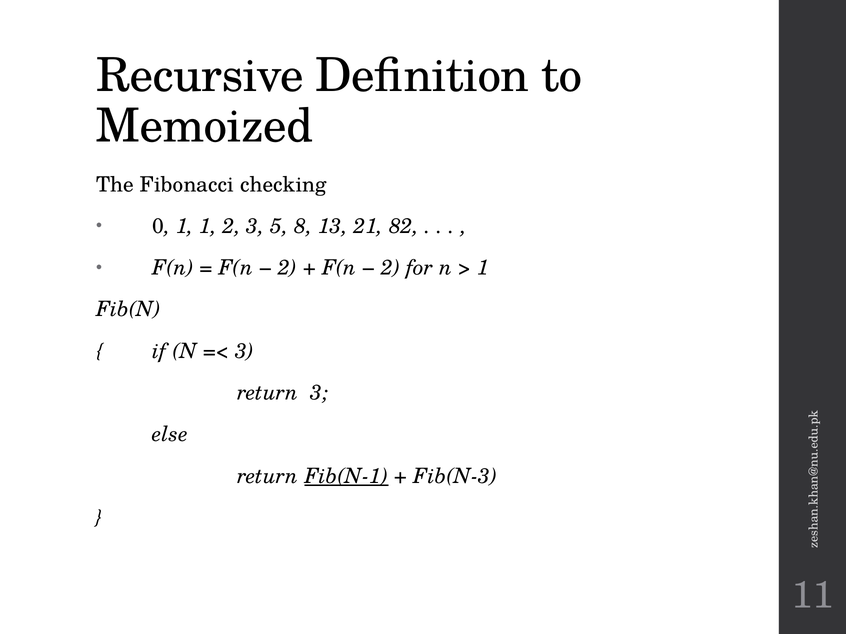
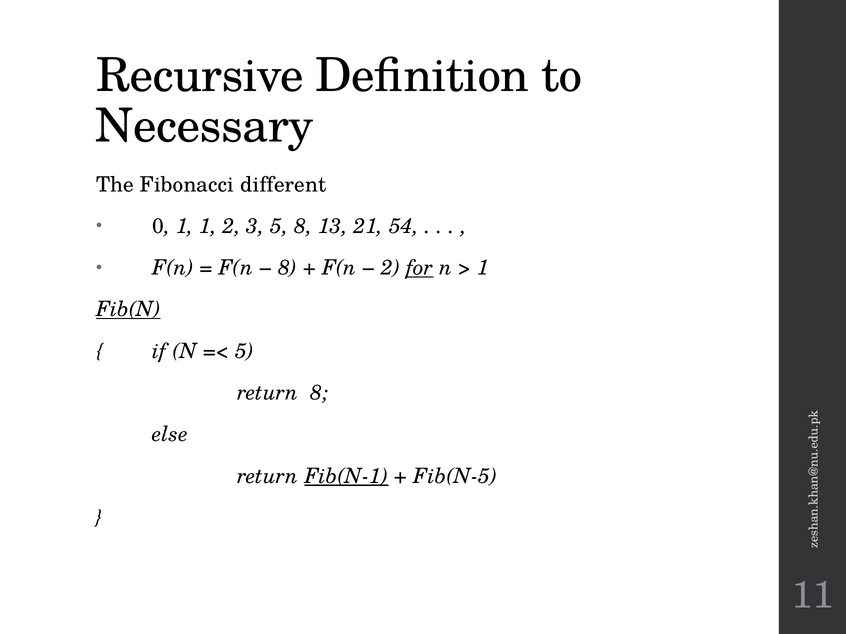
Memoized: Memoized -> Necessary (205, 127)
checking: checking -> different (283, 185)
82: 82 -> 54 (404, 226)
2: 2 -> 8 (288, 268)
for underline: none -> present (420, 268)
Fib(N underline: none -> present (128, 310)
3: 3 -> 5 (245, 351)
return 3: 3 -> 8 (319, 393)
Fib(N-3: Fib(N-3 -> Fib(N-5 (455, 476)
